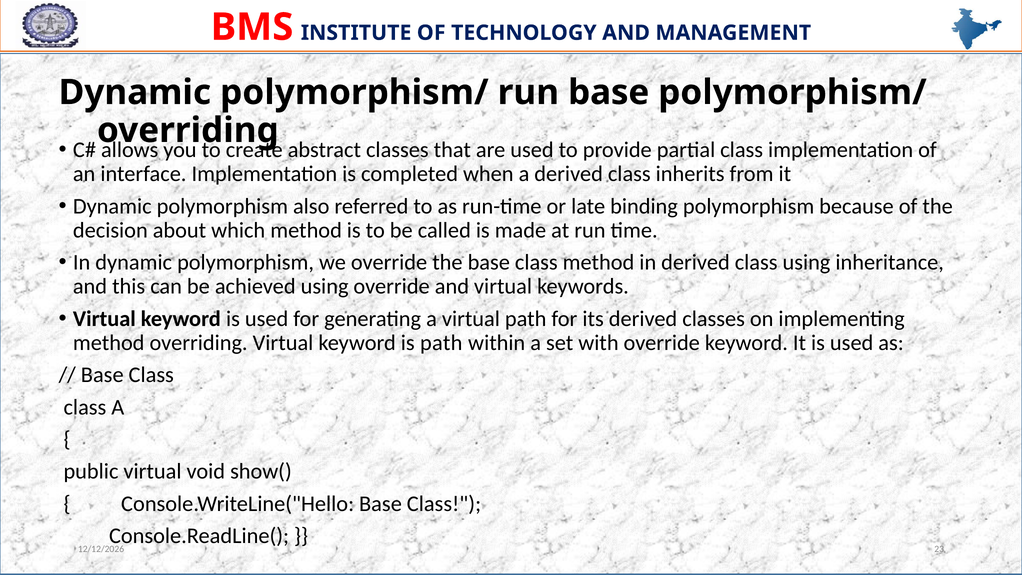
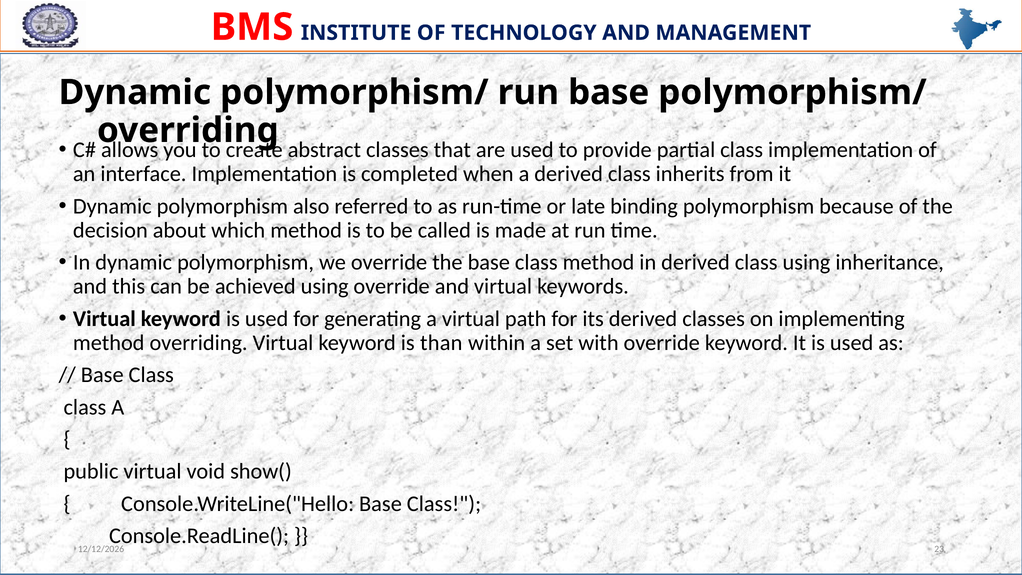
is path: path -> than (441, 343)
